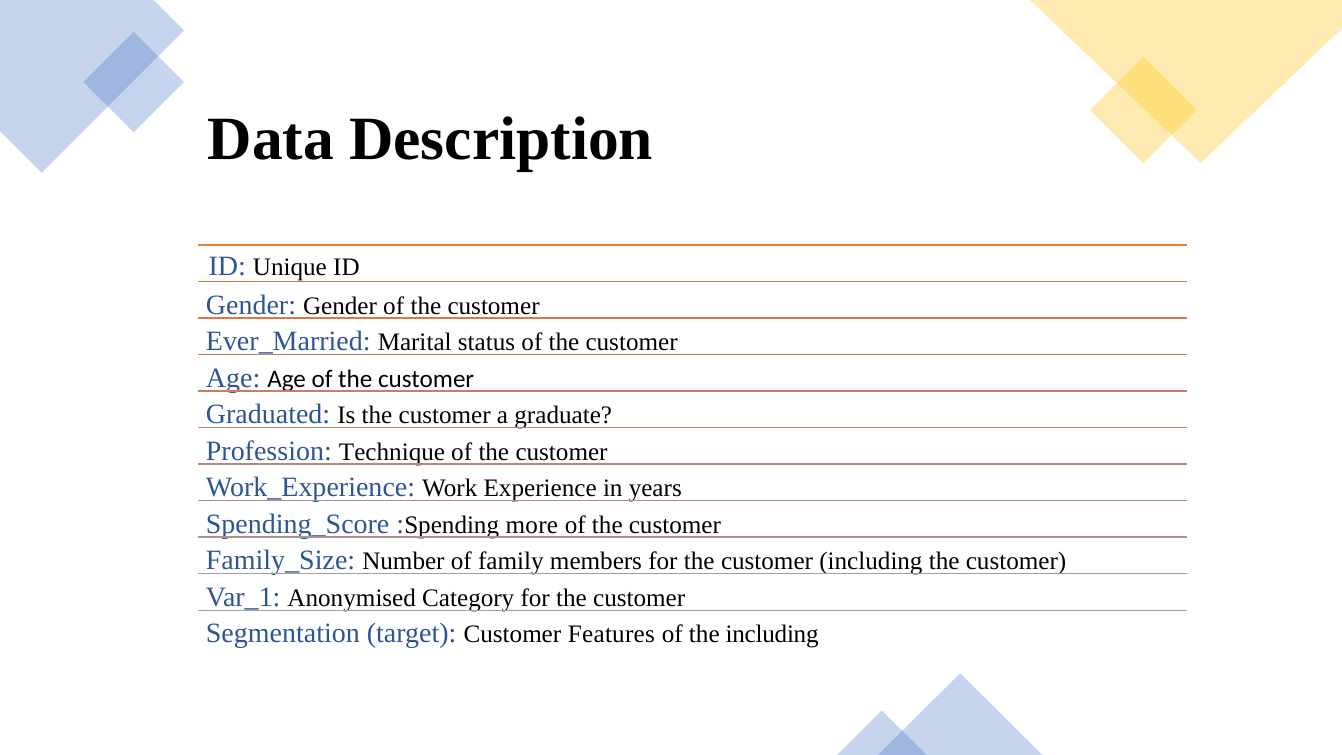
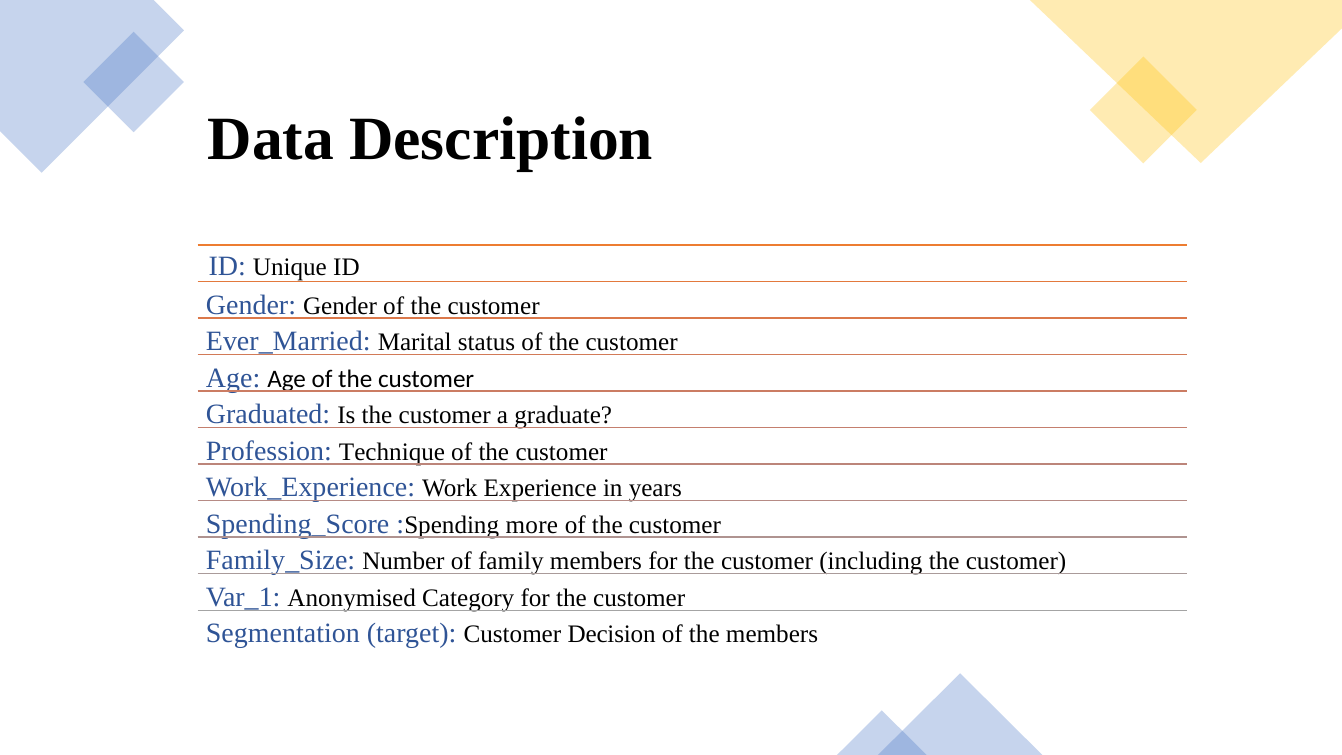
Features: Features -> Decision (612, 634)
the including: including -> members (772, 634)
